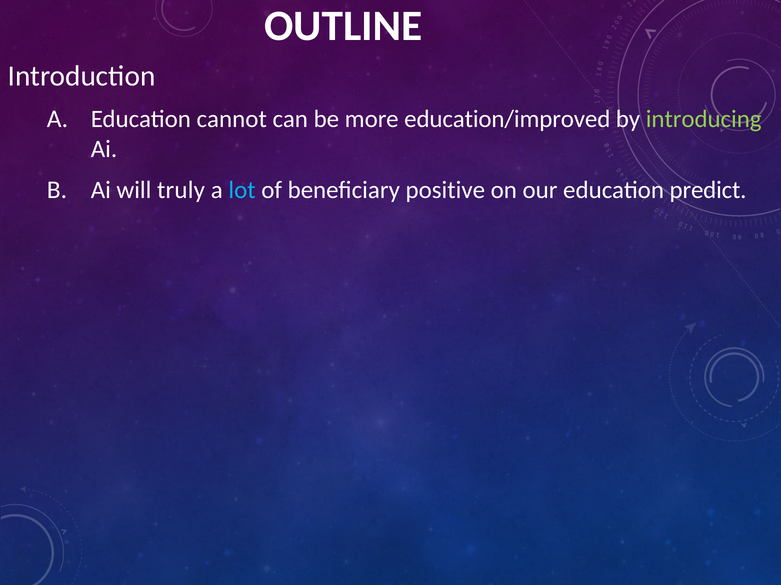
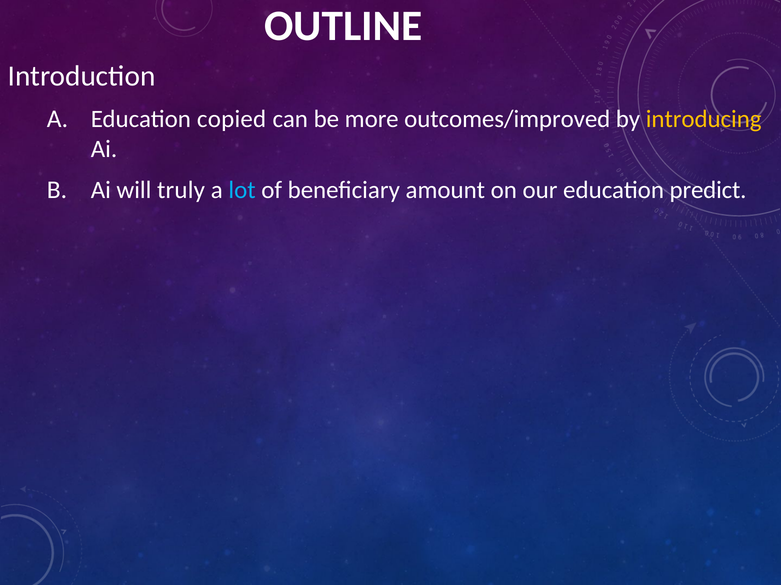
cannot: cannot -> copied (232, 119)
education/improved: education/improved -> outcomes/improved (507, 119)
introducing colour: light green -> yellow (704, 119)
positive: positive -> amount (445, 190)
